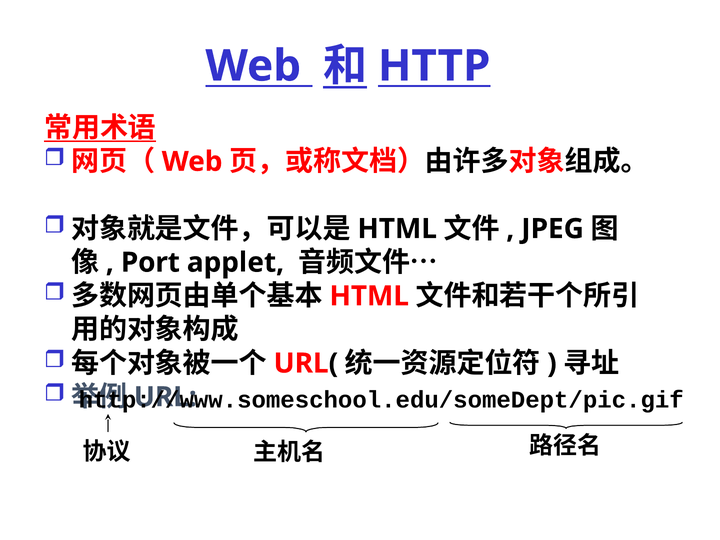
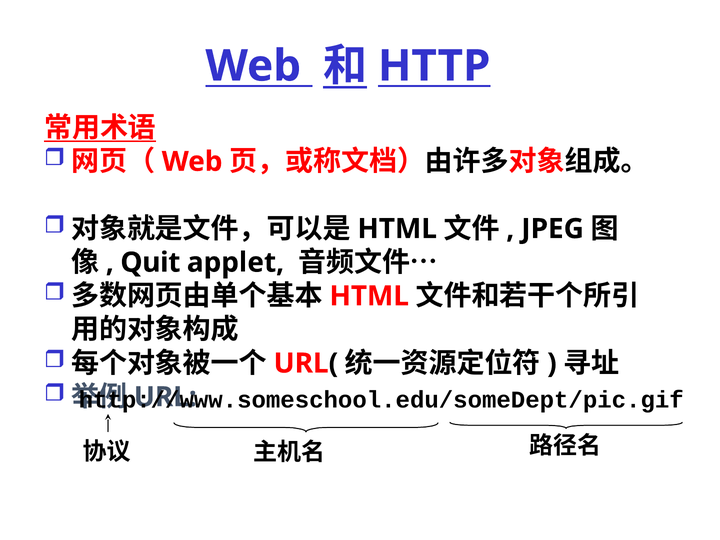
Port: Port -> Quit (150, 262)
